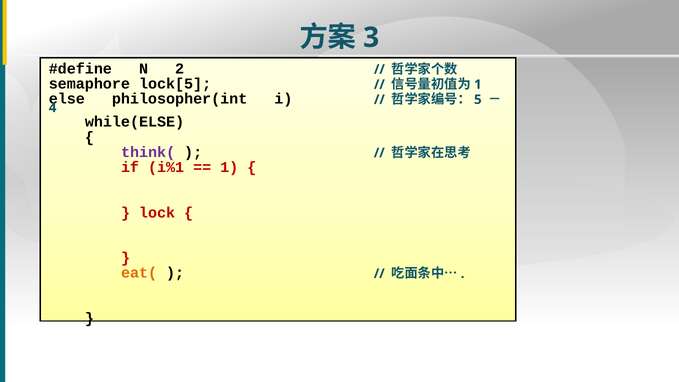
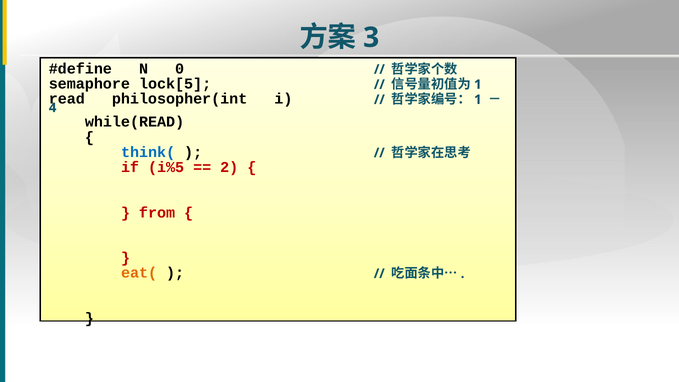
2: 2 -> 0 (180, 69)
else: else -> read (67, 99)
5: 5 -> 1 (478, 100)
while(ELSE: while(ELSE -> while(READ (135, 122)
think( colour: purple -> blue (148, 152)
i%1: i%1 -> i%5 (166, 167)
1: 1 -> 2 (229, 167)
lock: lock -> from (157, 213)
